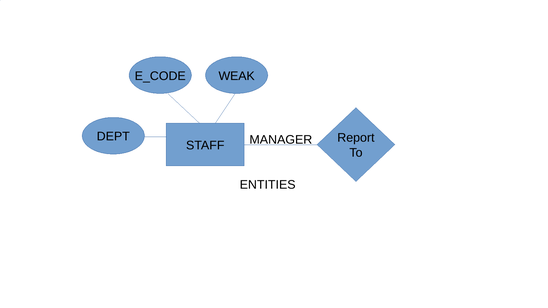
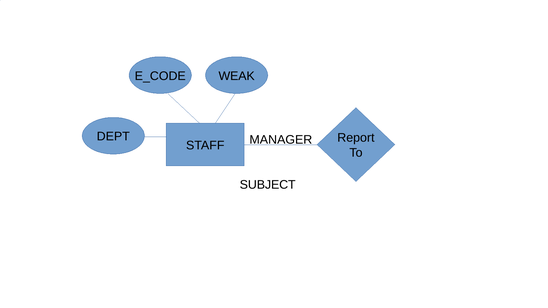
ENTITIES: ENTITIES -> SUBJECT (268, 185)
